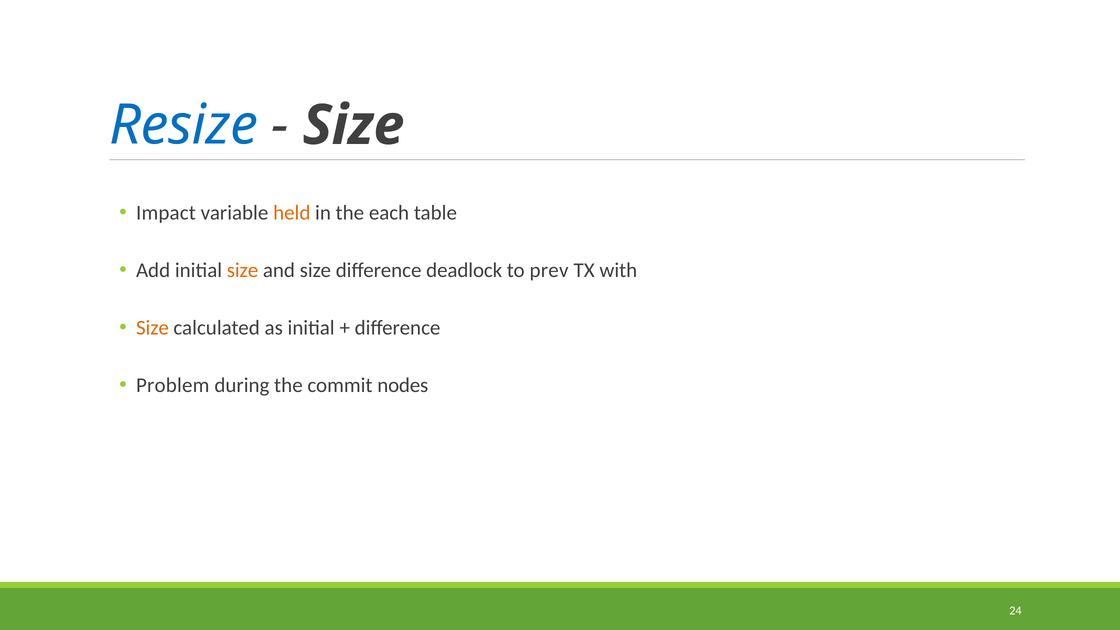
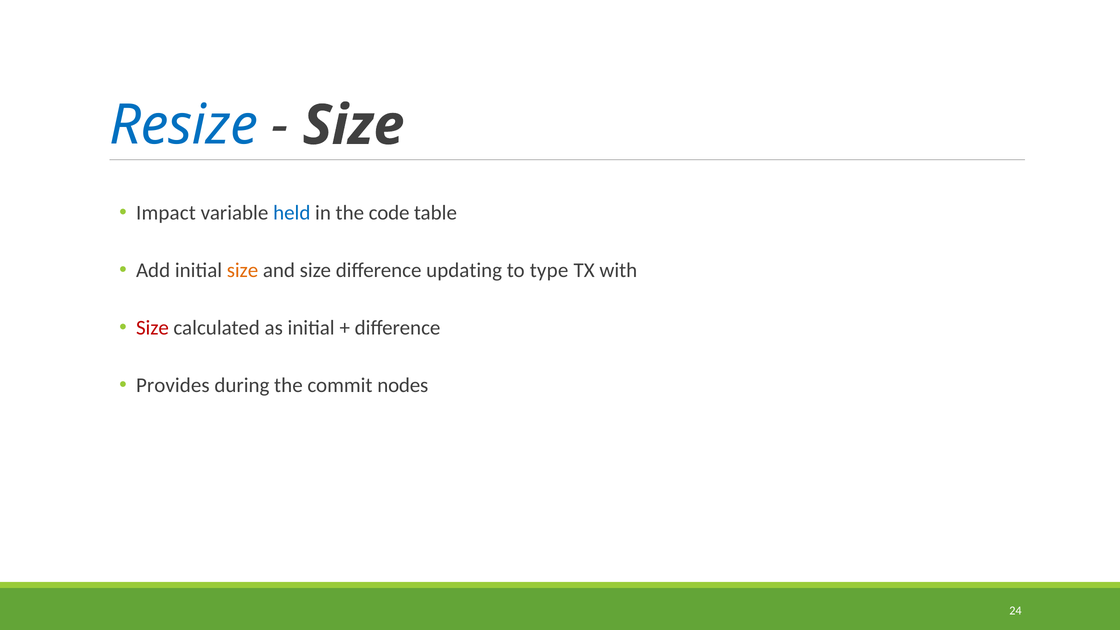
held colour: orange -> blue (292, 213)
each: each -> code (389, 213)
deadlock: deadlock -> updating (464, 270)
prev: prev -> type (549, 270)
Size colour: orange -> red (152, 328)
Problem: Problem -> Provides (173, 385)
